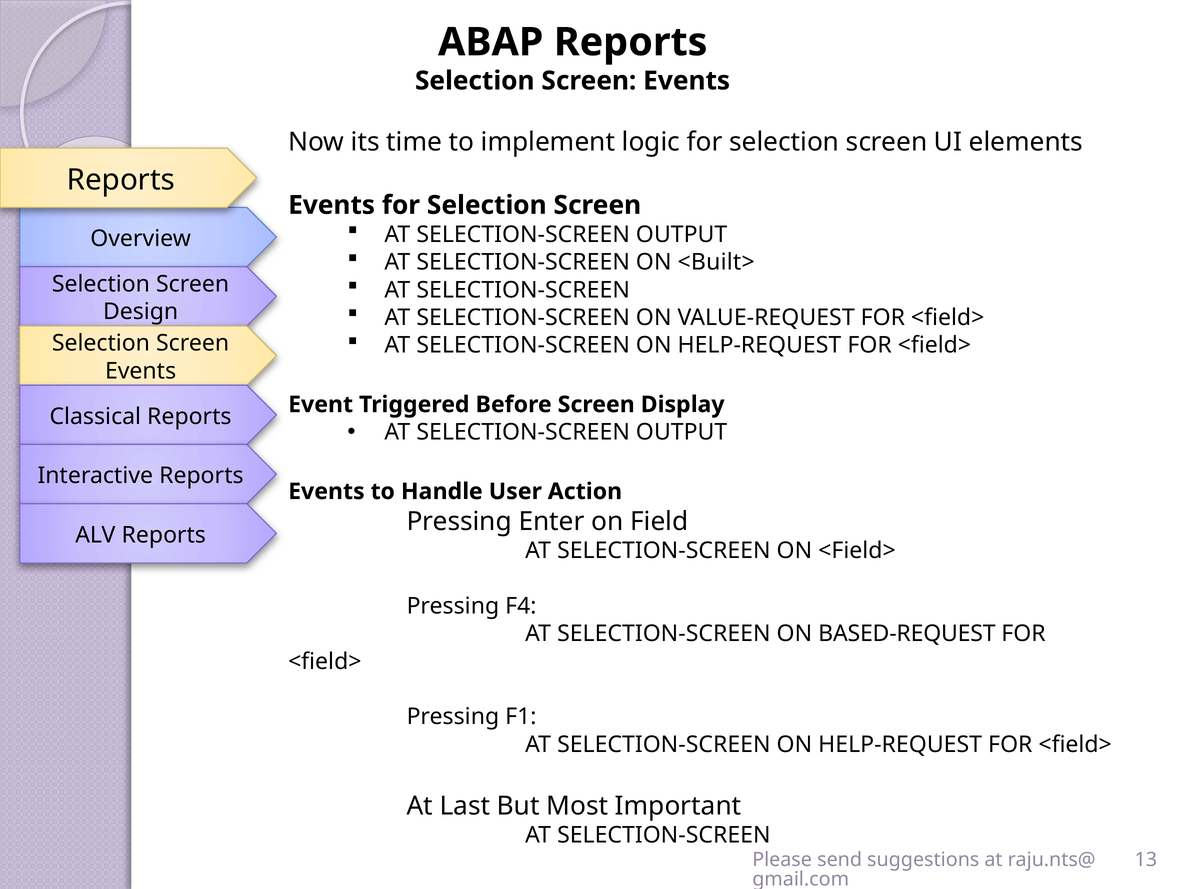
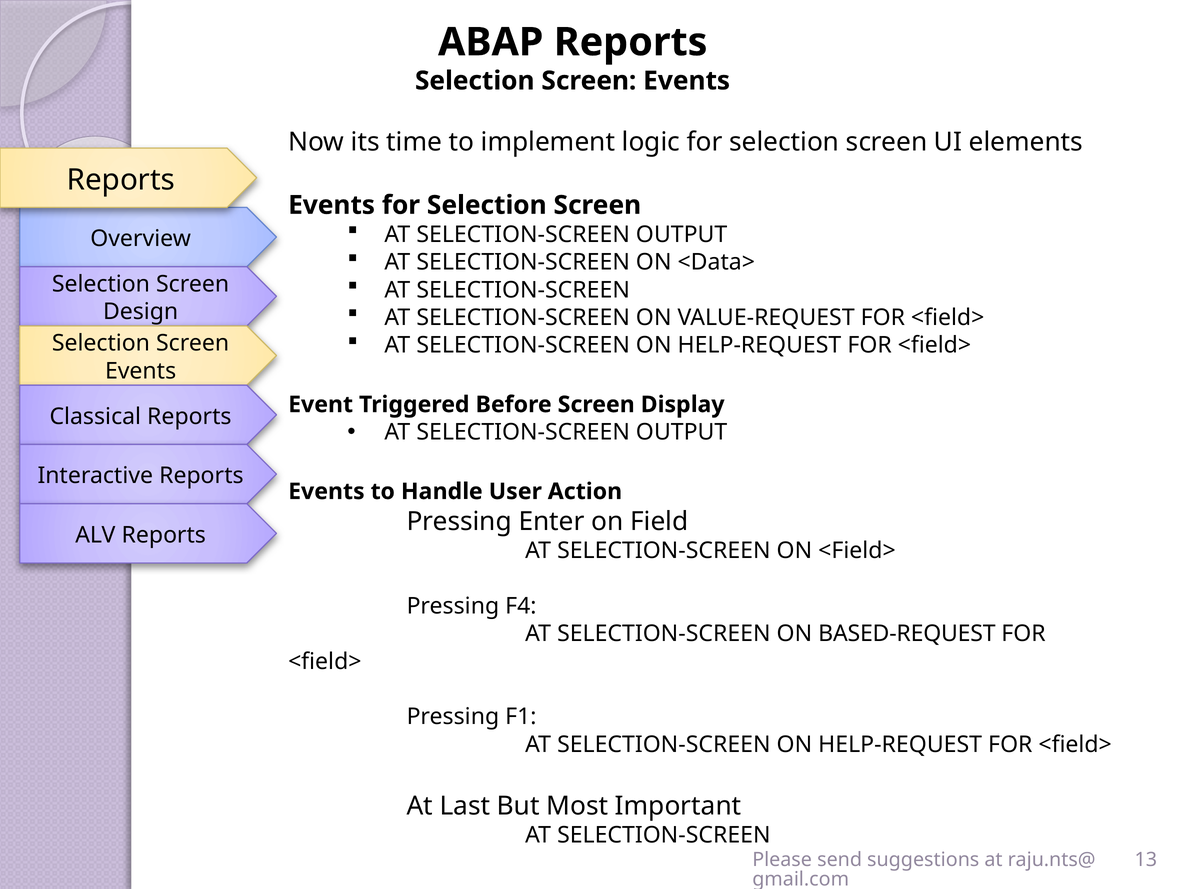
<Built>: <Built> -> <Data> (716, 262)
